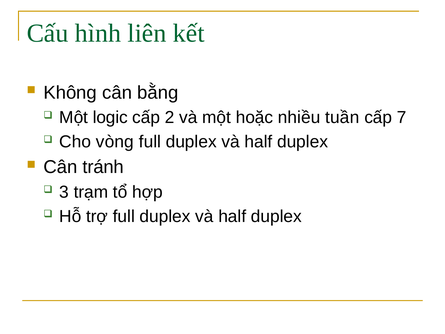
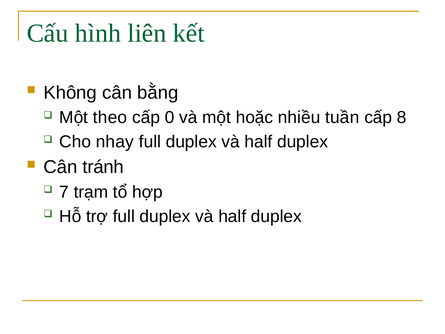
logic: logic -> theo (110, 117)
2: 2 -> 0 (170, 117)
7: 7 -> 8 (402, 117)
vòng: vòng -> nhay (115, 142)
3: 3 -> 7 (64, 192)
